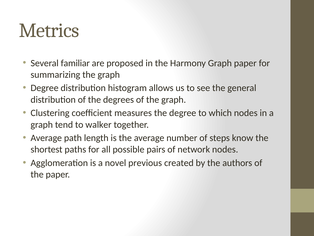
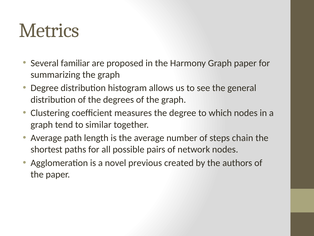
walker: walker -> similar (98, 124)
know: know -> chain (243, 138)
